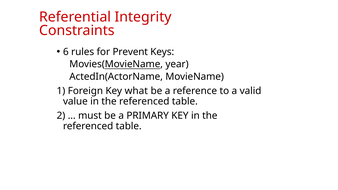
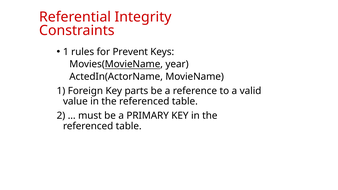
6: 6 -> 1 (66, 52)
what: what -> parts (136, 91)
